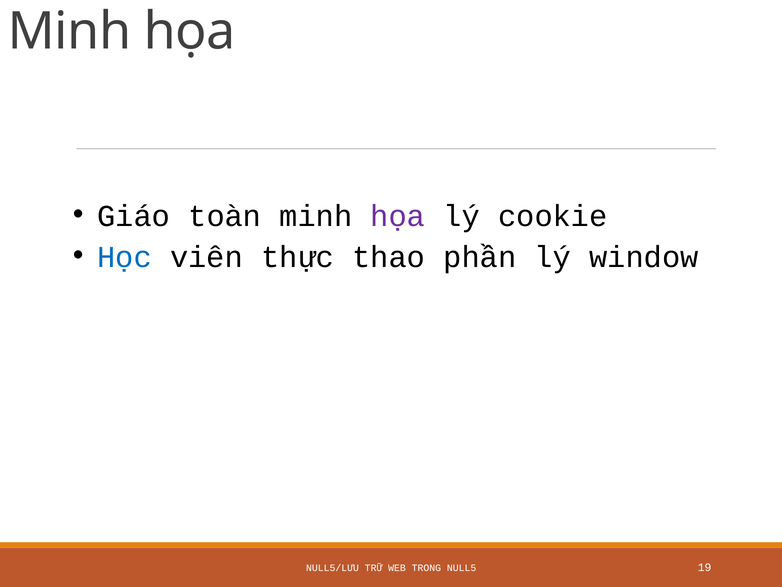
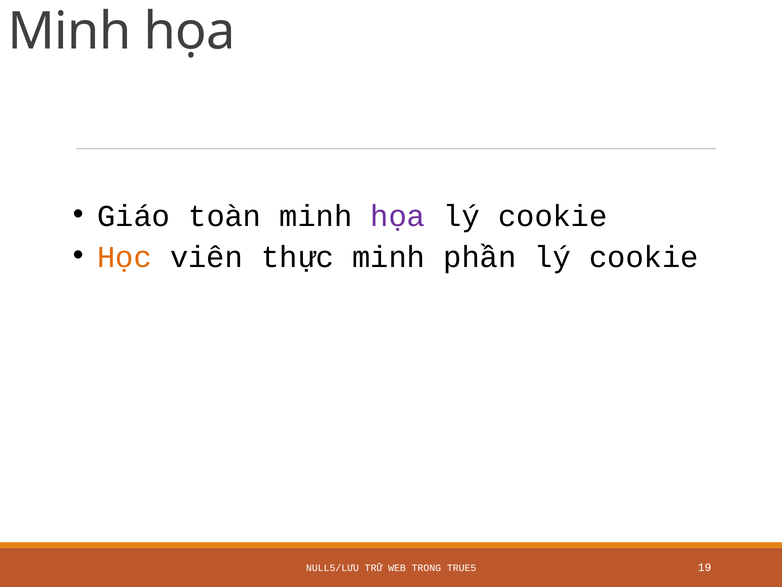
Học colour: blue -> orange (125, 257)
thực thao: thao -> minh (389, 257)
phần lý window: window -> cookie (644, 257)
NULL5: NULL5 -> TRUE5 (462, 567)
